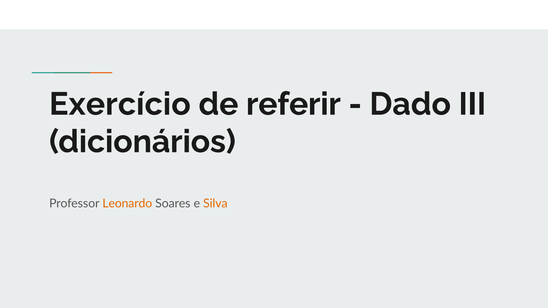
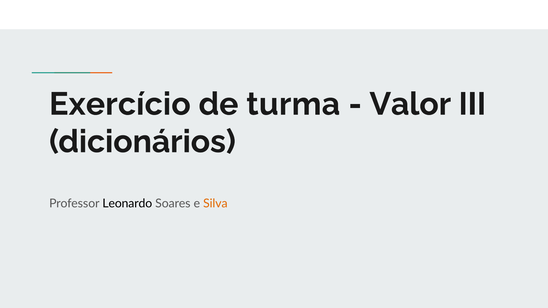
referir: referir -> turma (293, 104)
Dado: Dado -> Valor (410, 104)
Leonardo colour: orange -> black (127, 204)
